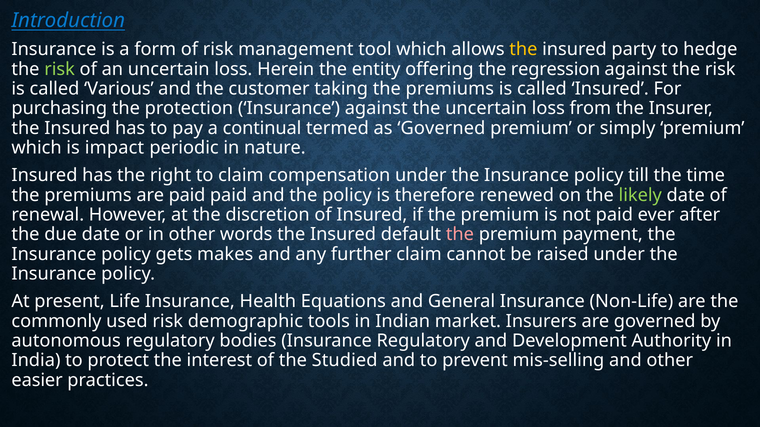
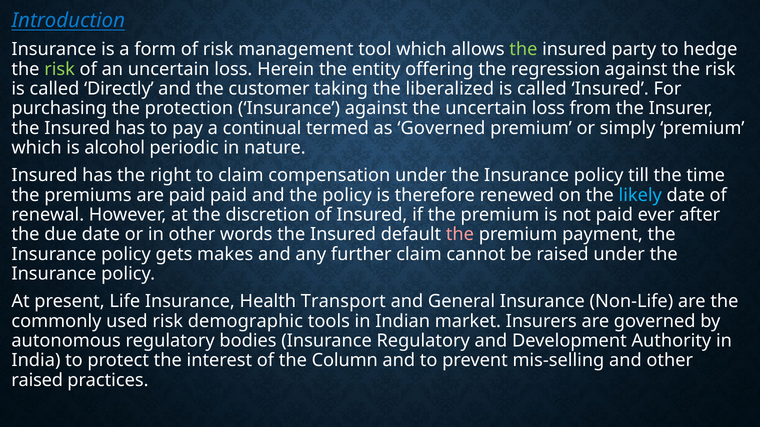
the colour: yellow -> light green (523, 49)
Various: Various -> Directly (119, 89)
taking the premiums: premiums -> liberalized (450, 89)
impact: impact -> alcohol (115, 148)
likely colour: light green -> light blue (640, 195)
Equations: Equations -> Transport (343, 302)
Studied: Studied -> Column (345, 361)
easier: easier -> raised (37, 381)
